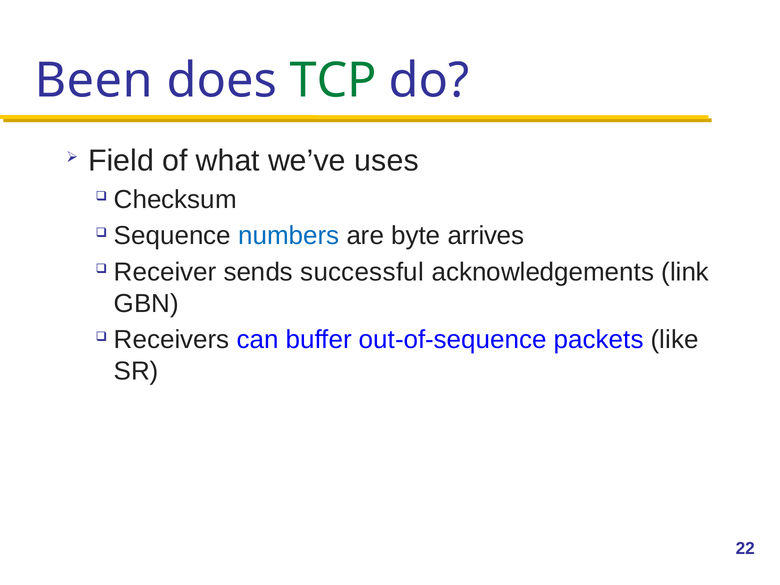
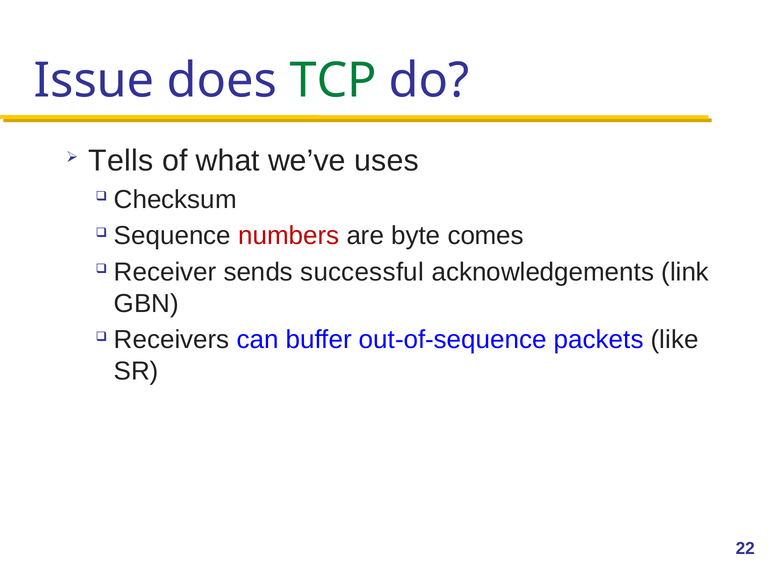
Been: Been -> Issue (94, 81)
Field: Field -> Tells (121, 161)
numbers colour: blue -> red (289, 236)
arrives: arrives -> comes (486, 236)
